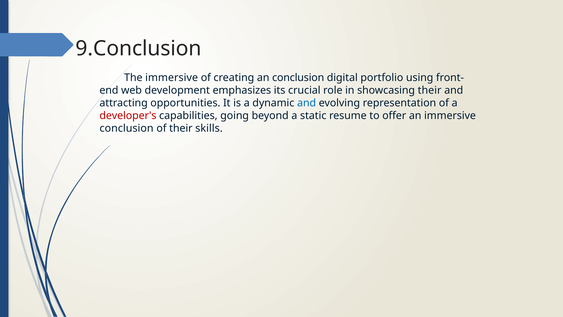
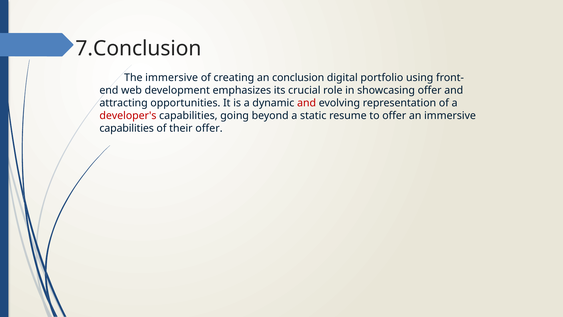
9.Conclusion: 9.Conclusion -> 7.Conclusion (139, 49)
showcasing their: their -> offer (430, 90)
and colour: blue -> red (307, 103)
conclusion: conclusion -> capabilities (127, 128)
their skills: skills -> offer (209, 128)
